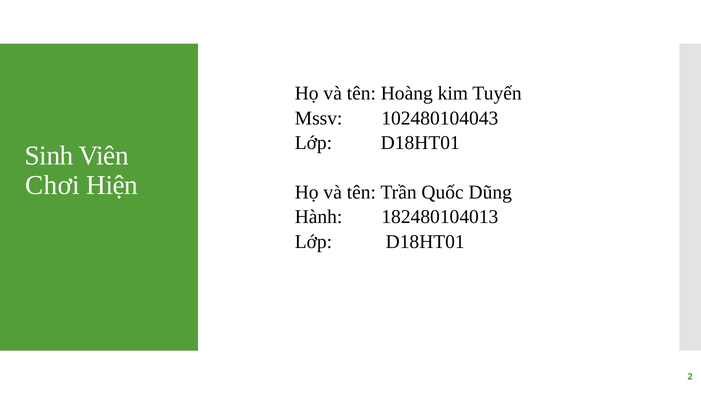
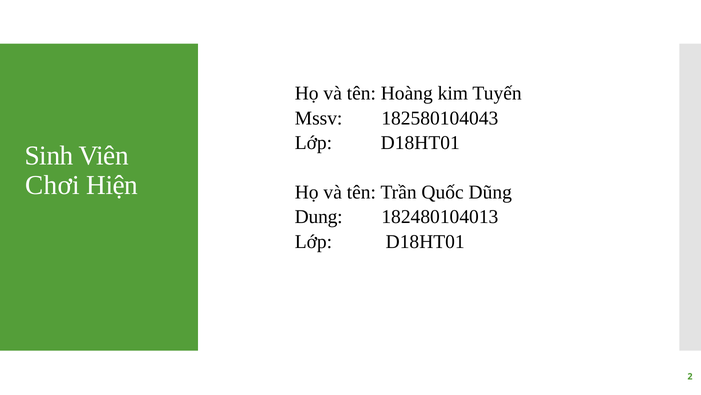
102480104043: 102480104043 -> 182580104043 (440, 118)
Hành: Hành -> Dung (319, 217)
